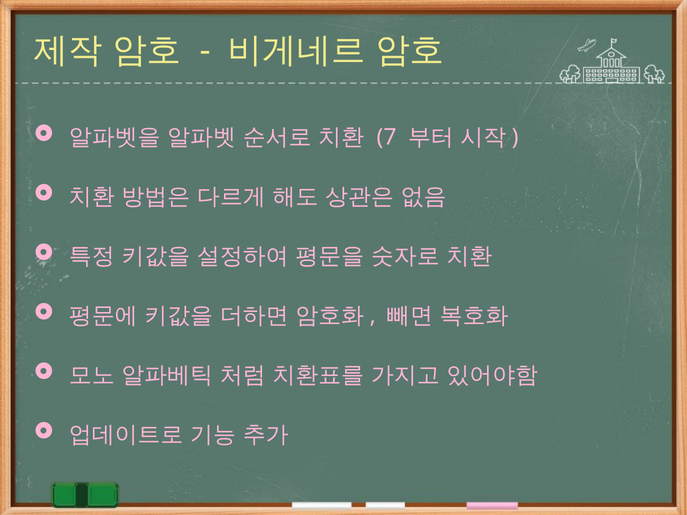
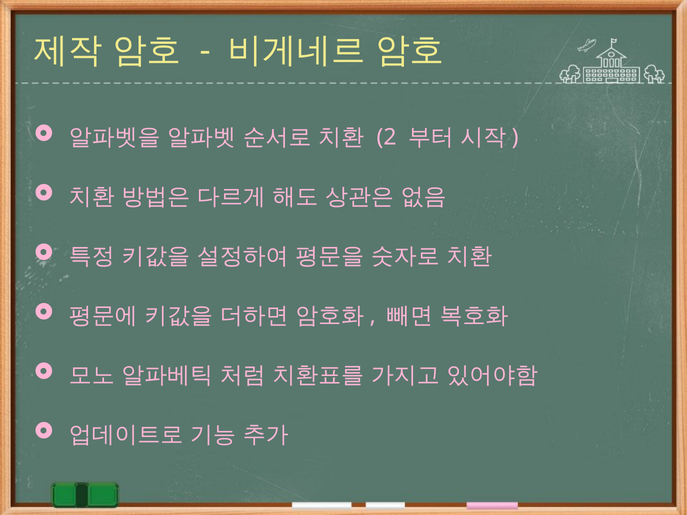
7: 7 -> 2 (387, 137)
